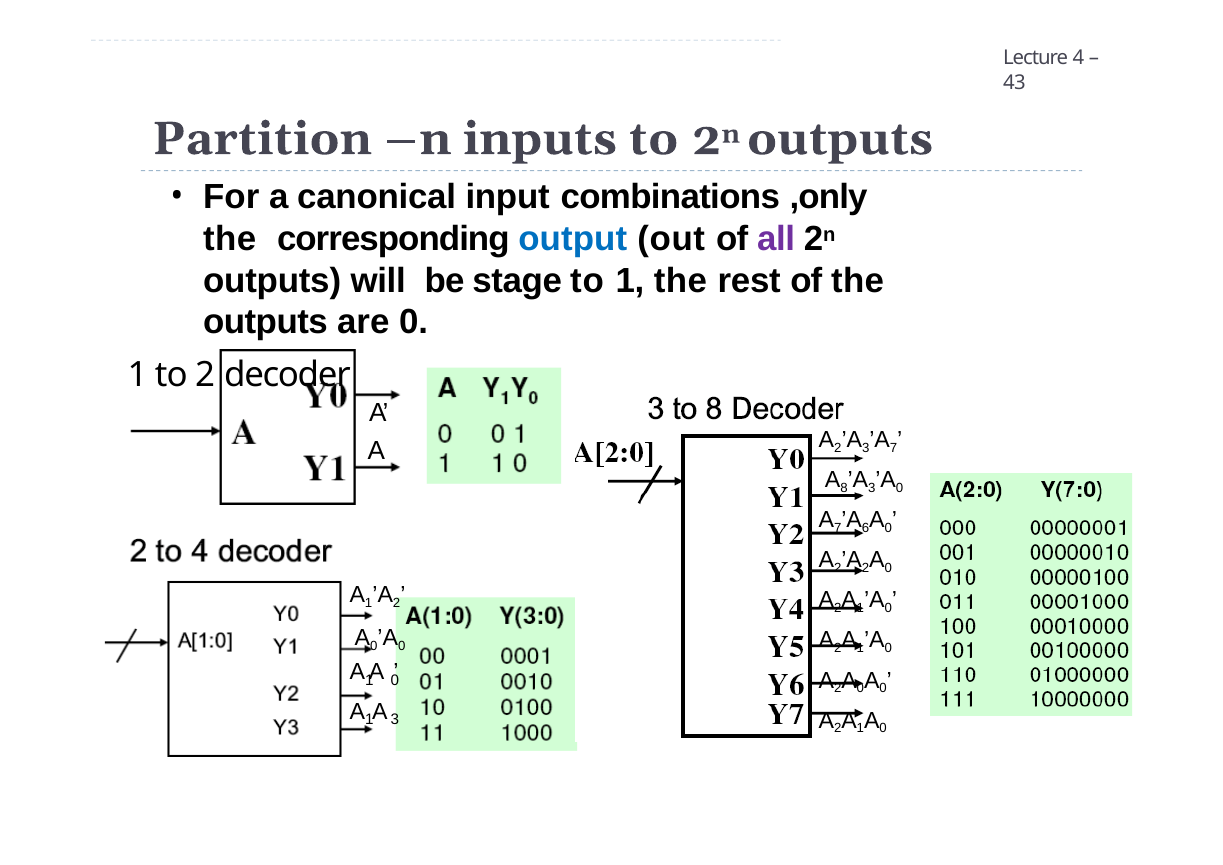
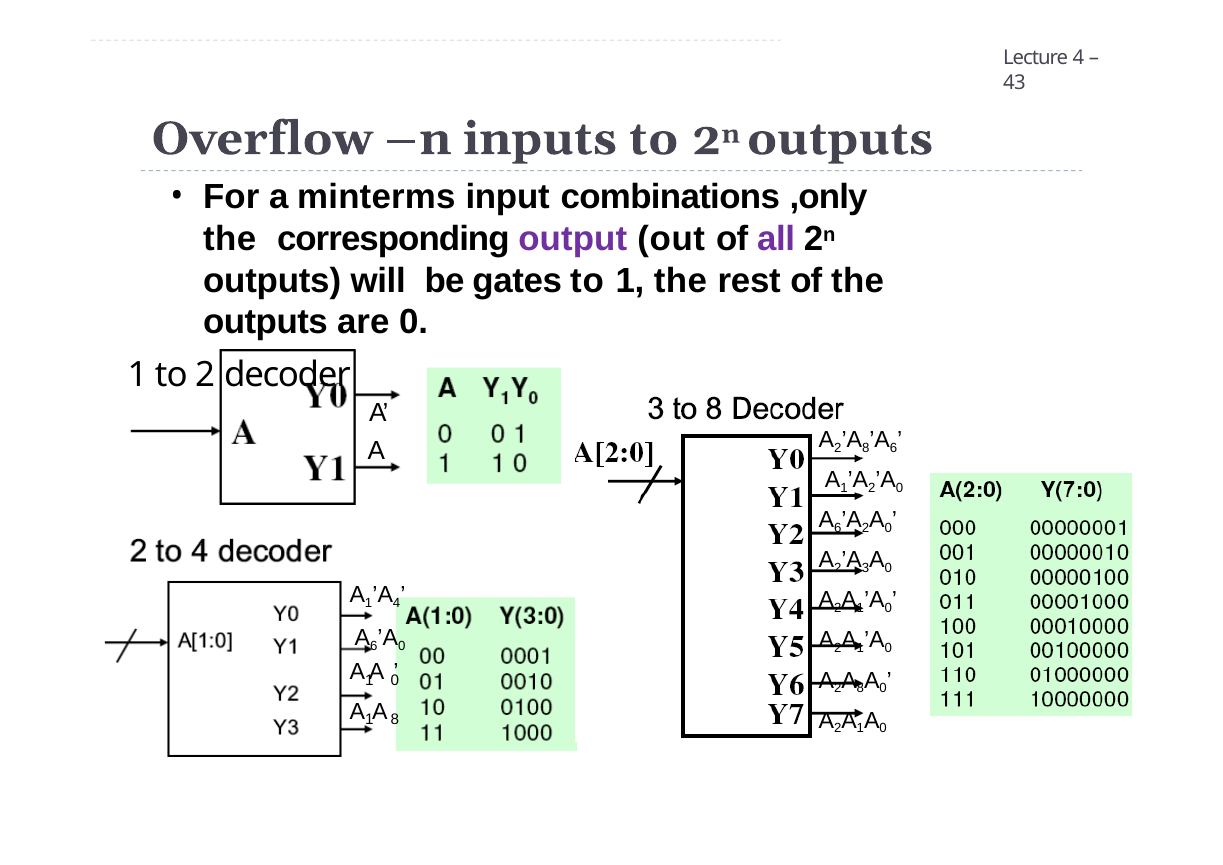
Partition: Partition -> Overflow (262, 139)
canonical: canonical -> minterms (376, 197)
output colour: blue -> purple (573, 239)
stage: stage -> gates (517, 280)
3: 3 -> 8 (866, 448)
7: 7 -> 6 (894, 448)
8: 8 -> 1 (844, 488)
3: 3 -> 2 (872, 488)
7: 7 -> 6 (838, 528)
6: 6 -> 2 (866, 528)
2: 2 -> 3 (866, 568)
2: 2 -> 4 (397, 603)
0: 0 -> 6 (374, 646)
A 2 A 0: 0 -> 8 (860, 688)
1 3: 3 -> 8 (395, 720)
